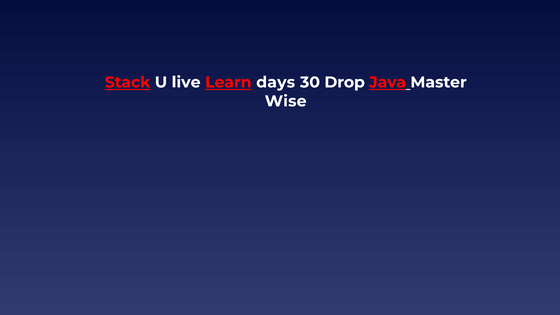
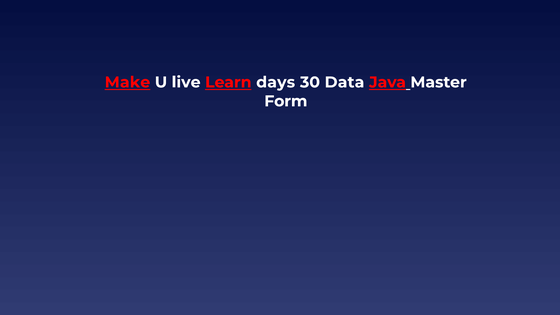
Stack: Stack -> Make (127, 82)
Drop: Drop -> Data (344, 82)
Wise: Wise -> Form (286, 101)
